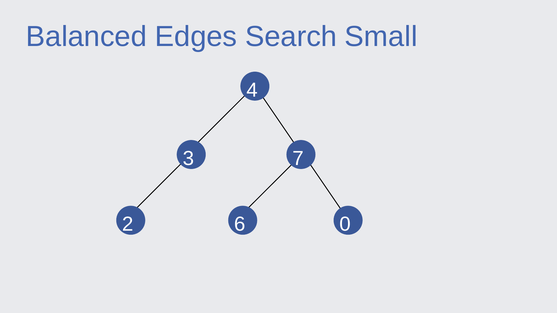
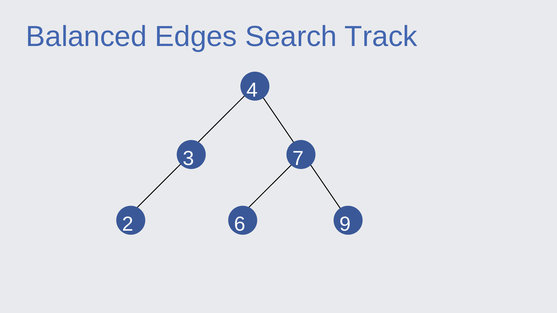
Small: Small -> Track (381, 37)
0: 0 -> 9 (345, 224)
